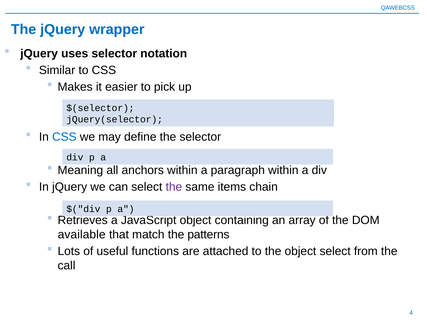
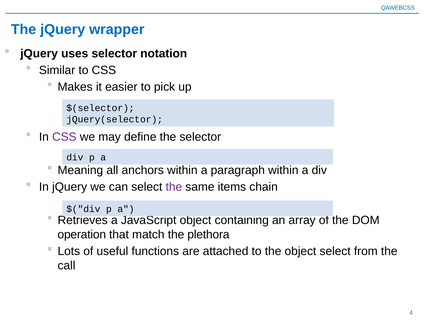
CSS colour: blue -> purple (64, 137)
available: available -> operation (82, 234)
patterns: patterns -> plethora (208, 234)
